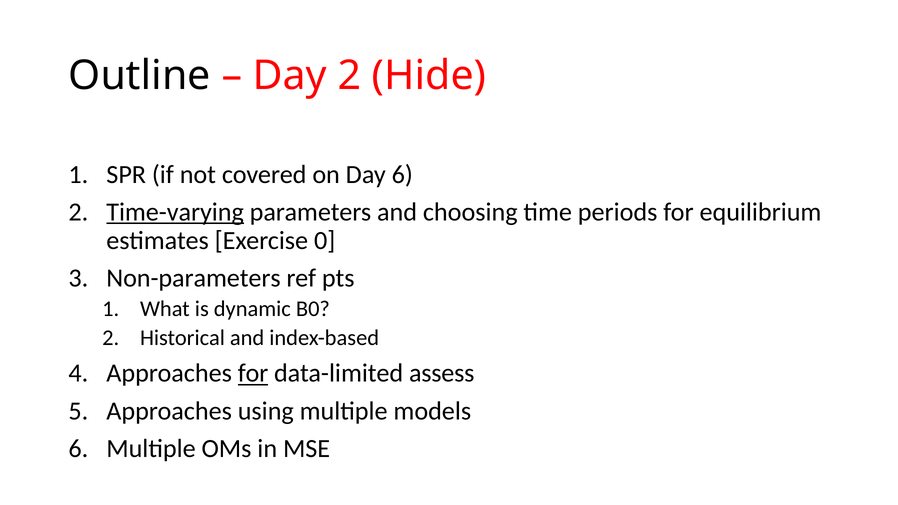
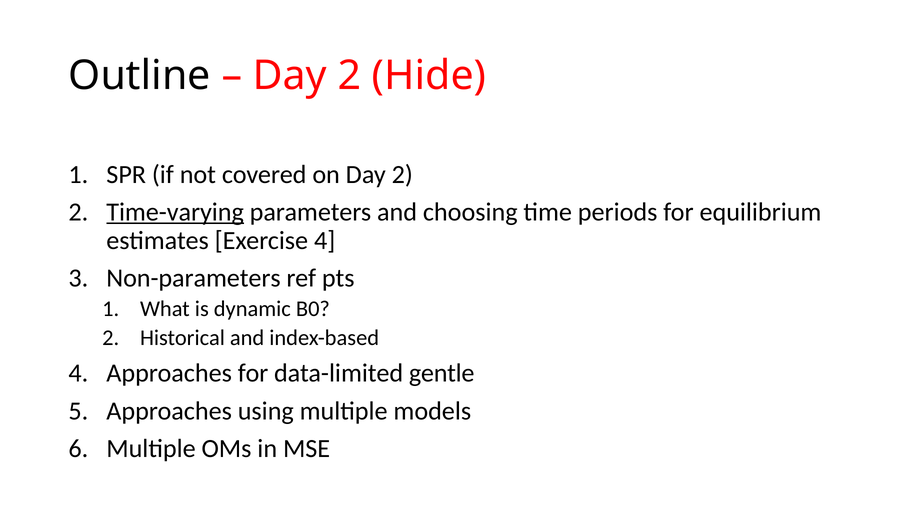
on Day 6: 6 -> 2 (402, 175)
Exercise 0: 0 -> 4 (325, 240)
for underline: present -> none (253, 373)
assess: assess -> gentle (442, 373)
